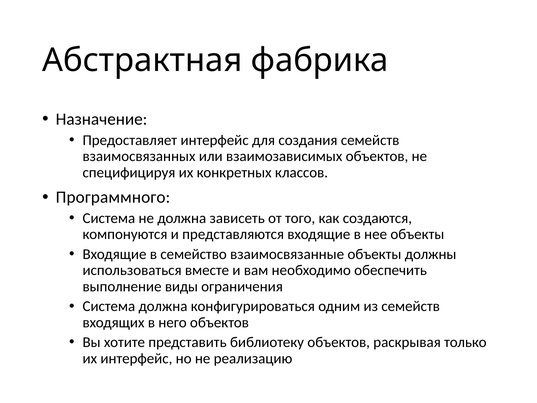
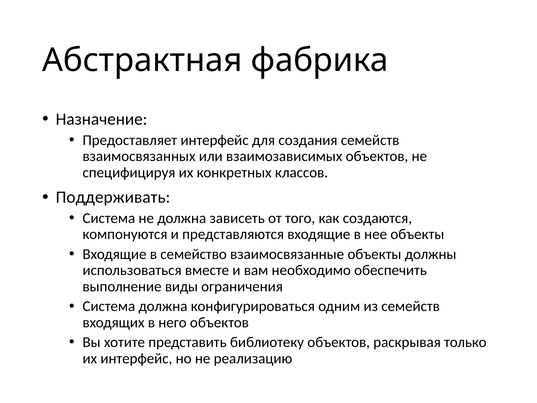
Программного: Программного -> Поддерживать (113, 197)
